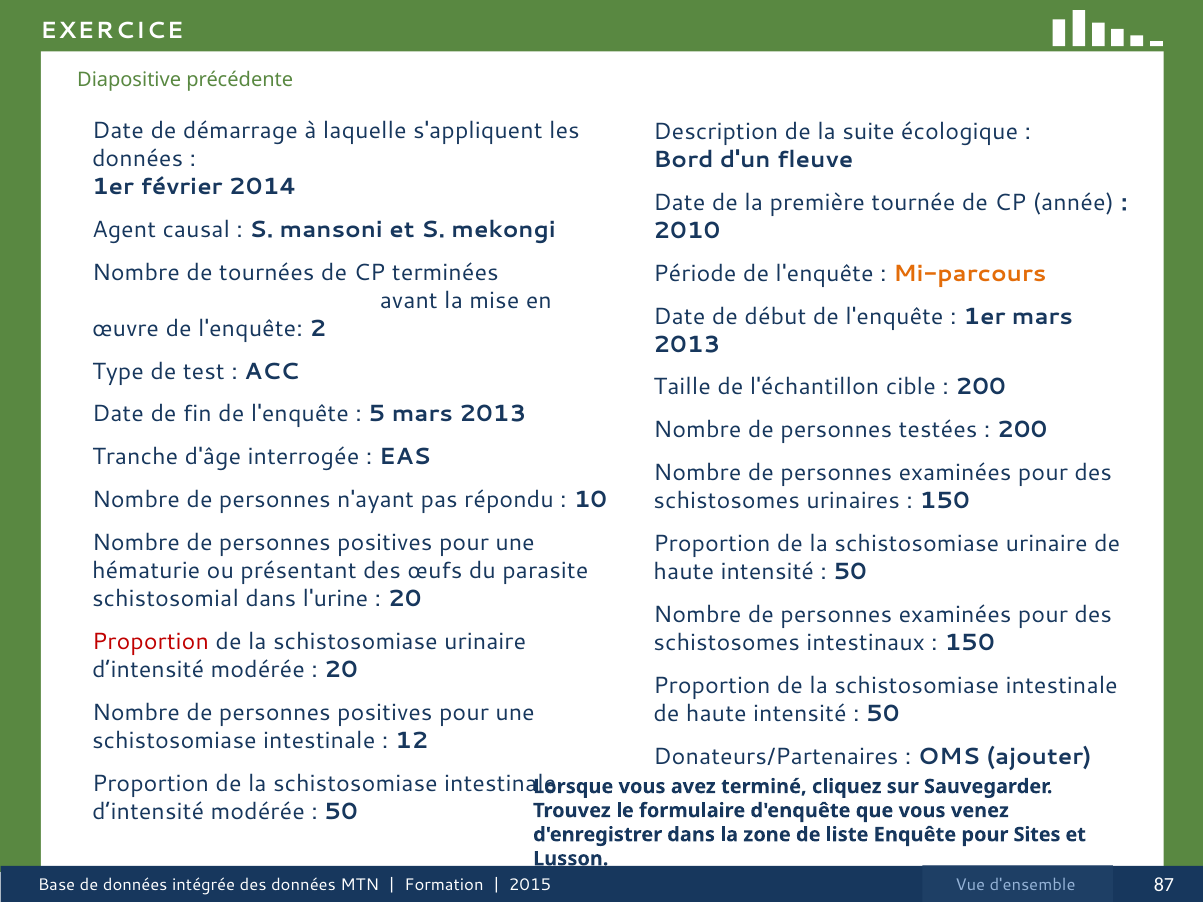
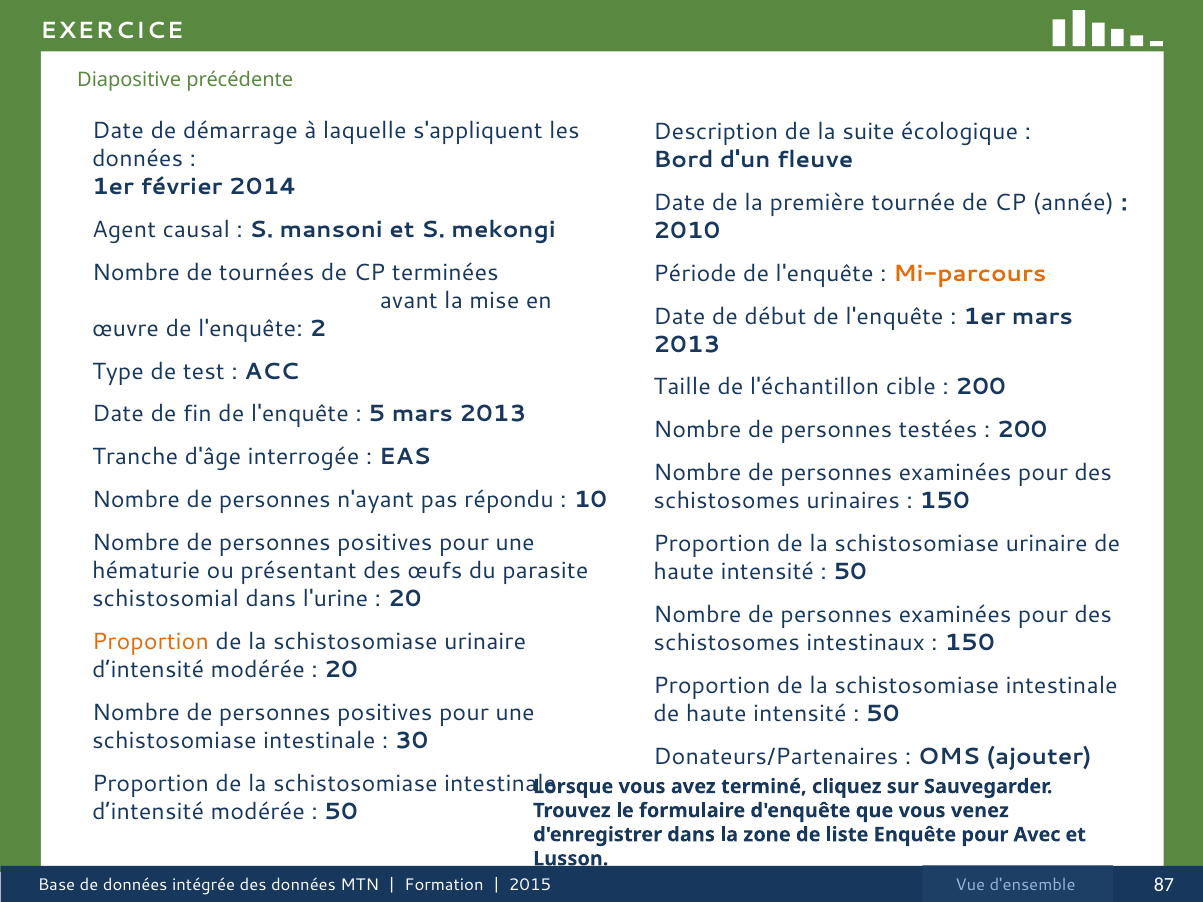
Proportion colour: red -> orange (151, 642)
12: 12 -> 30 (412, 741)
Sites: Sites -> Avec (1037, 835)
